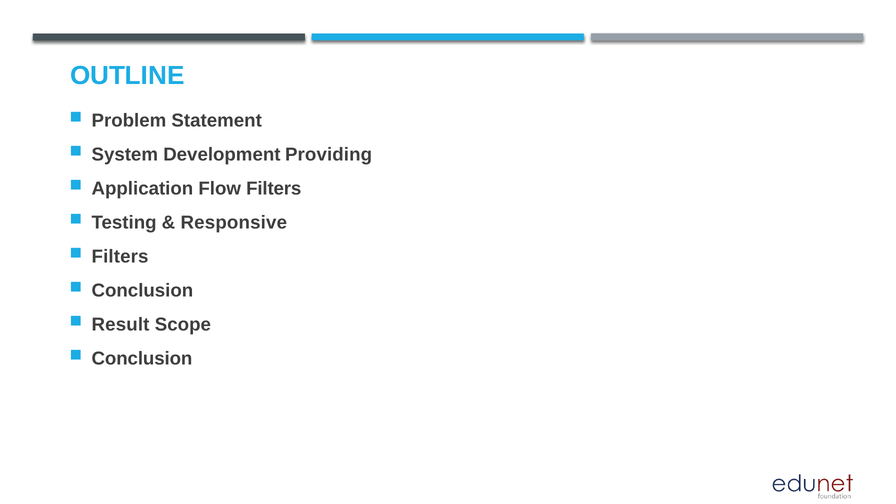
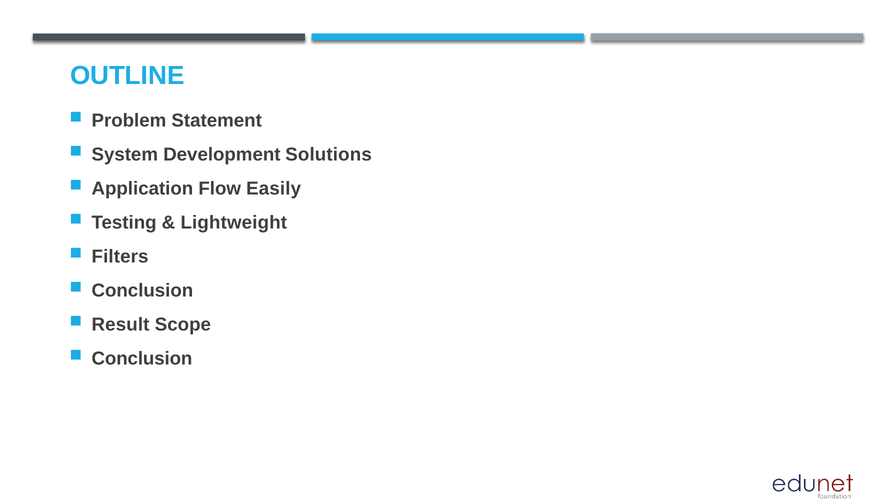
Providing: Providing -> Solutions (329, 155)
Flow Filters: Filters -> Easily (274, 189)
Responsive: Responsive -> Lightweight (234, 223)
